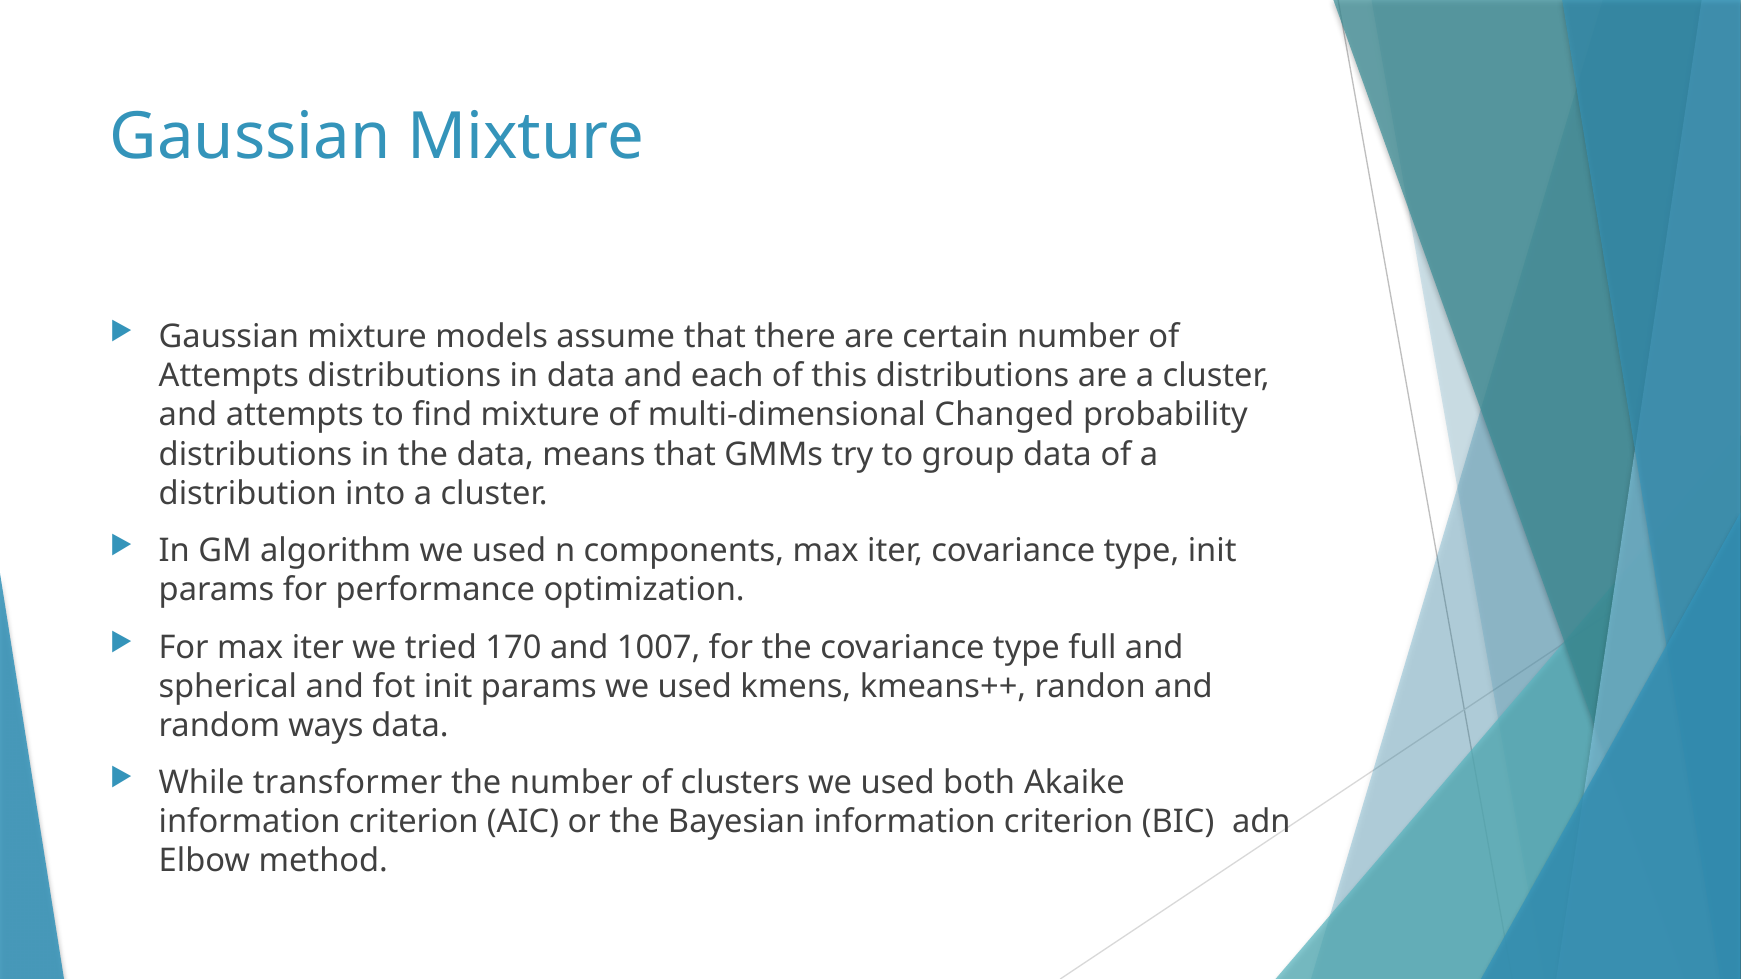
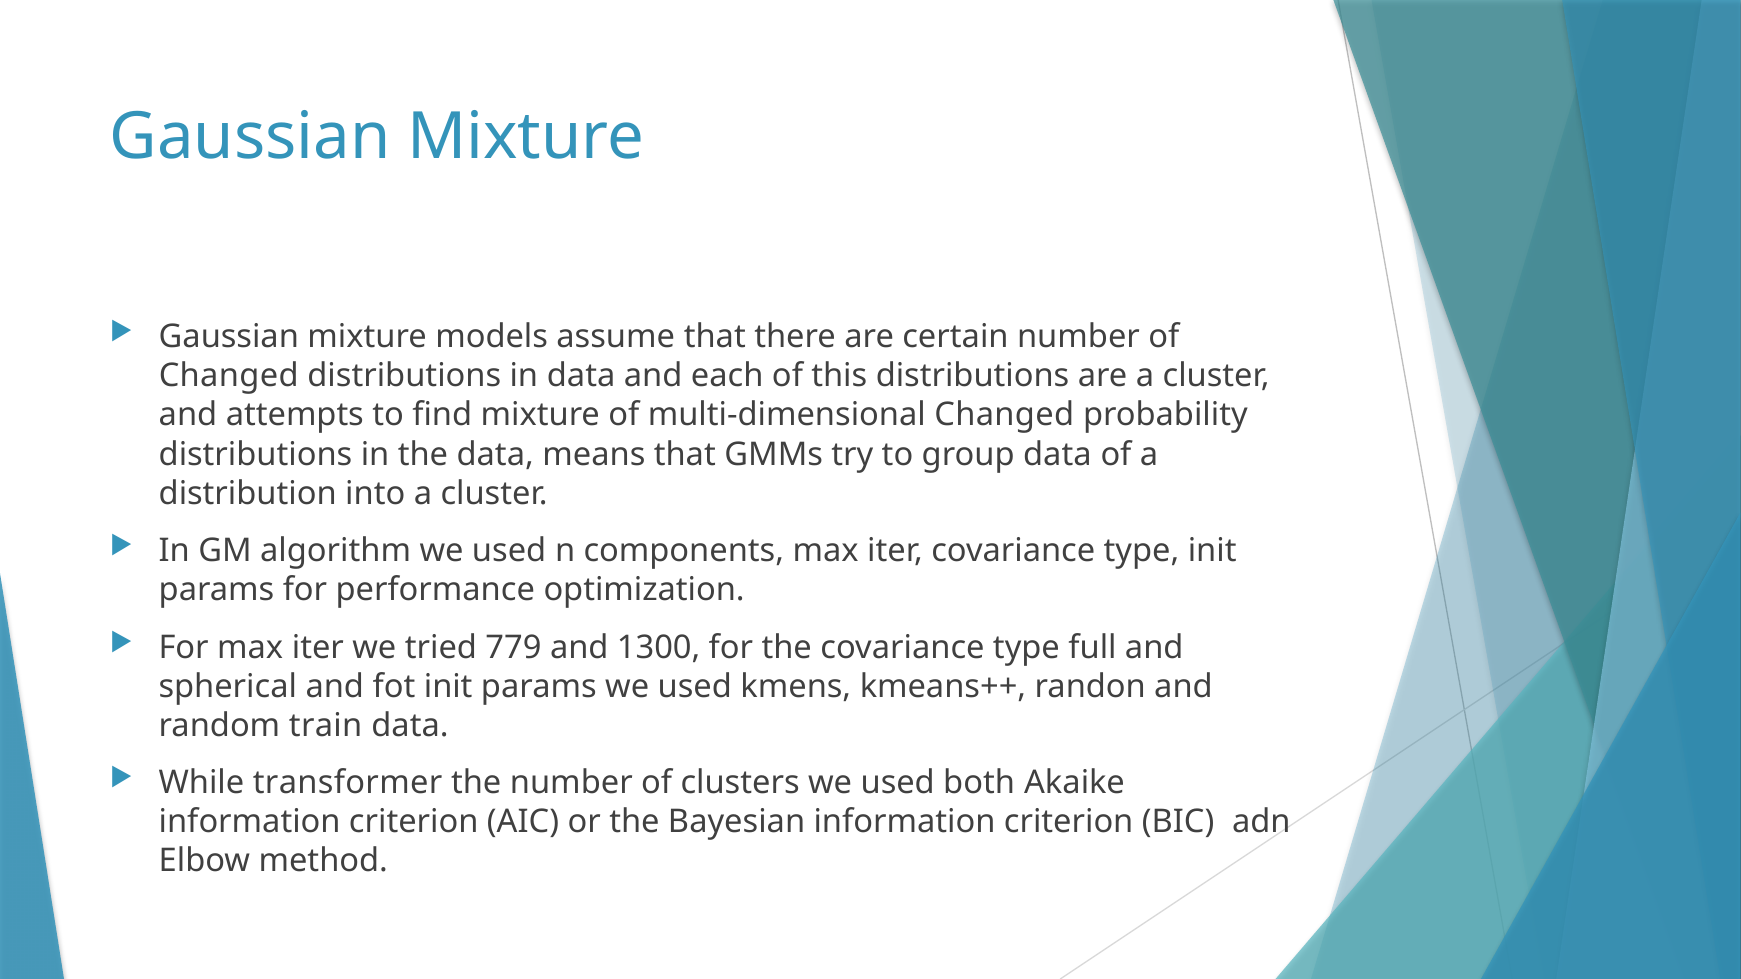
Attempts: Attempts -> Changed (229, 376)
170: 170 -> 779 (513, 647)
1007: 1007 -> 1300 (659, 647)
ways: ways -> train (326, 726)
